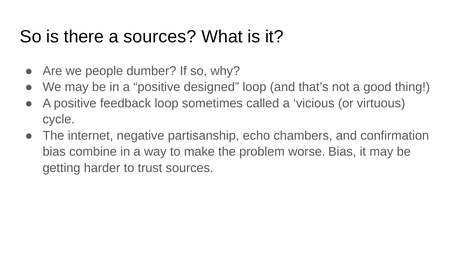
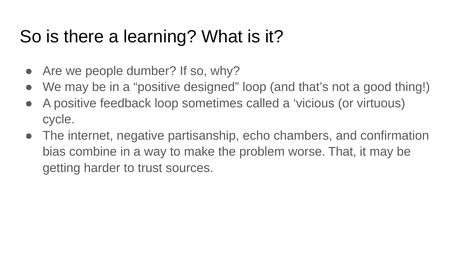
a sources: sources -> learning (160, 37)
worse Bias: Bias -> That (342, 152)
